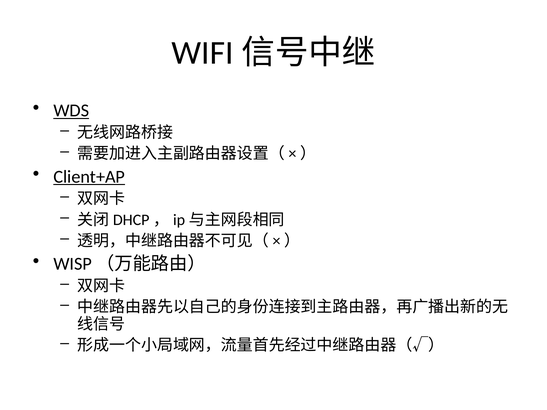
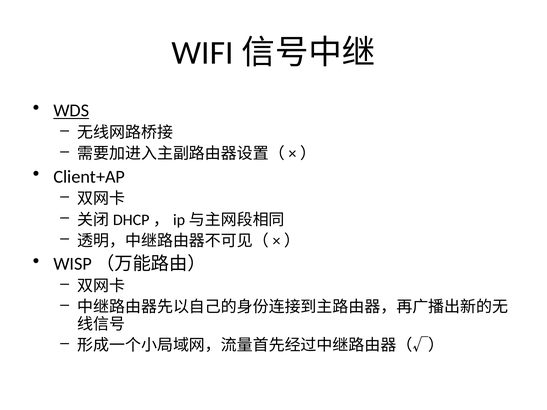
Client+AP underline: present -> none (89, 177)
